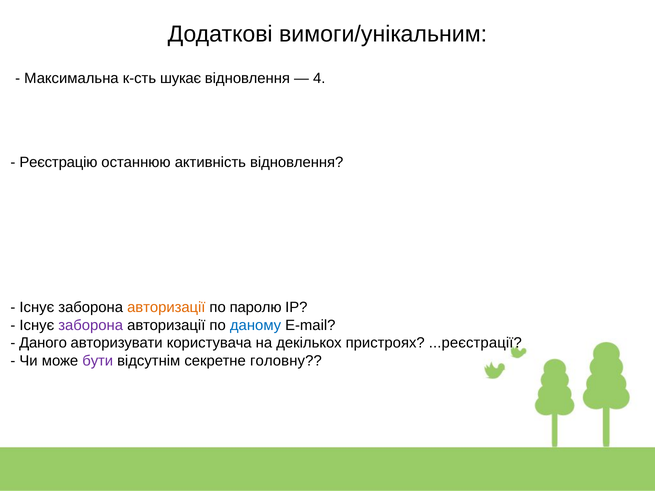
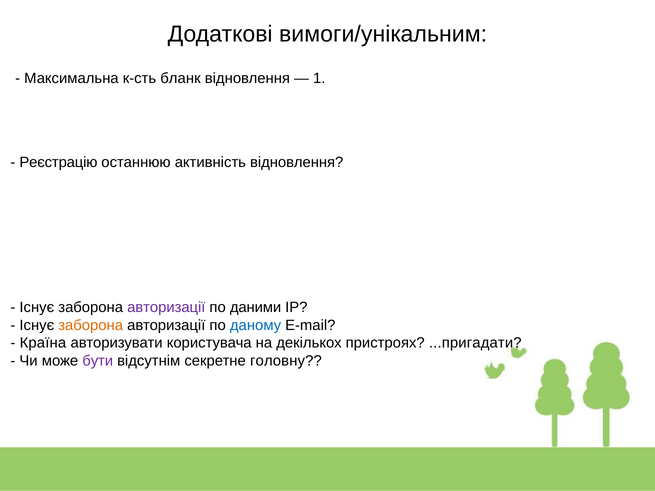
шукає: шукає -> бланк (180, 78)
4: 4 -> 1 (319, 78)
авторизації colour: orange -> purple (166, 308)
паролю: паролю -> даними (256, 308)
заборона colour: purple -> orange (91, 325)
Даного: Даного -> Країна (43, 343)
...реєстрації: ...реєстрації -> ...пригадати (475, 343)
